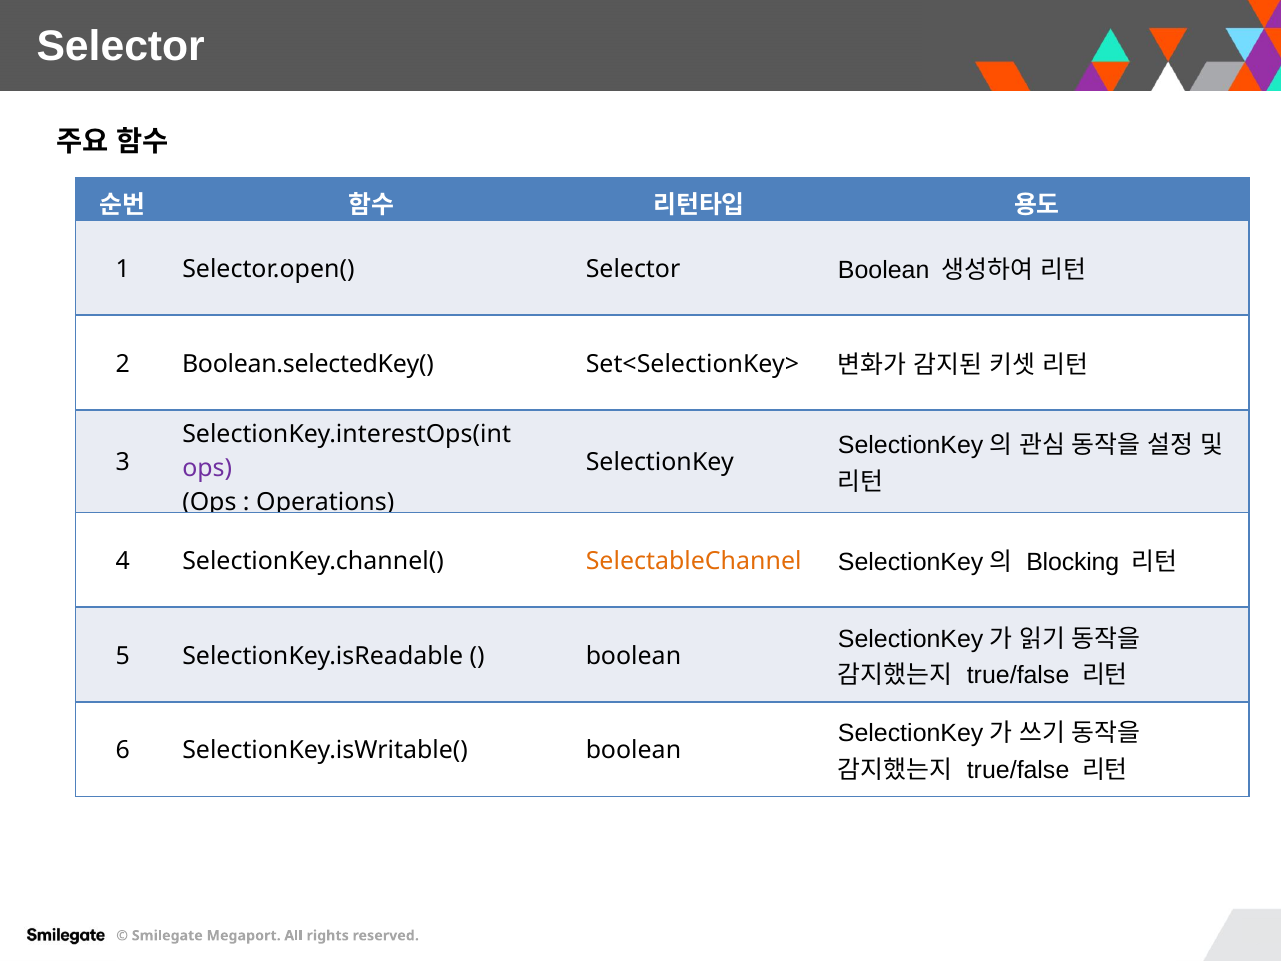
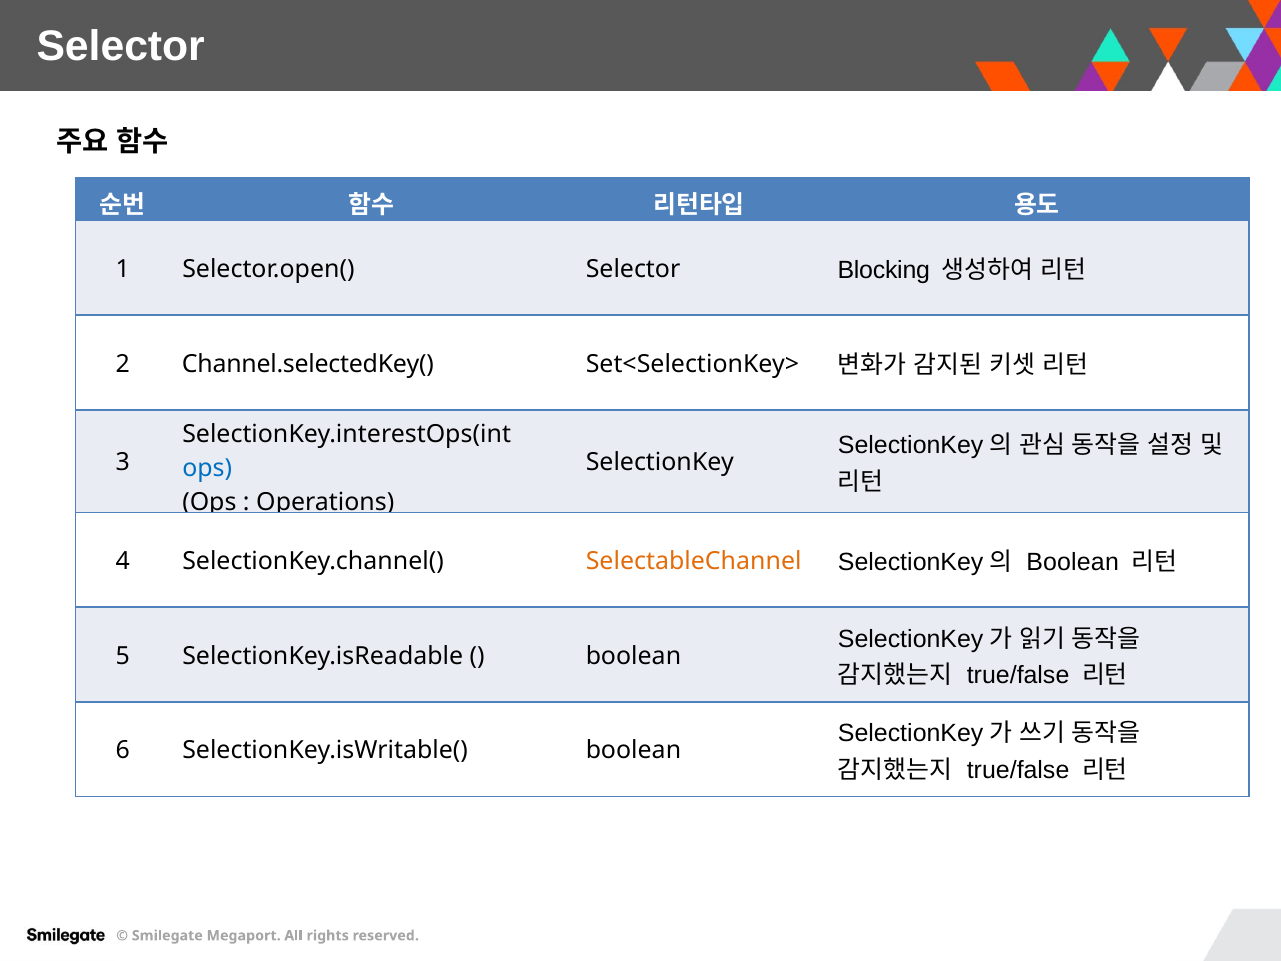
Selector Boolean: Boolean -> Blocking (884, 270)
Boolean.selectedKey(: Boolean.selectedKey( -> Channel.selectedKey( (308, 364)
ops colour: purple -> blue (207, 469)
Blocking: Blocking -> Boolean (1073, 562)
